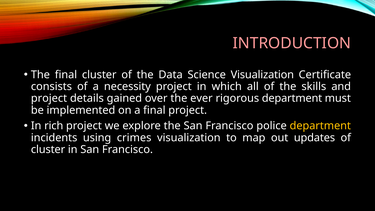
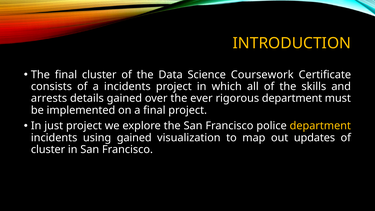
INTRODUCTION colour: pink -> yellow (292, 43)
Science Visualization: Visualization -> Coursework (262, 75)
a necessity: necessity -> incidents (127, 87)
project: project -> arrests (49, 98)
rich: rich -> just (54, 126)
using crimes: crimes -> gained (134, 138)
